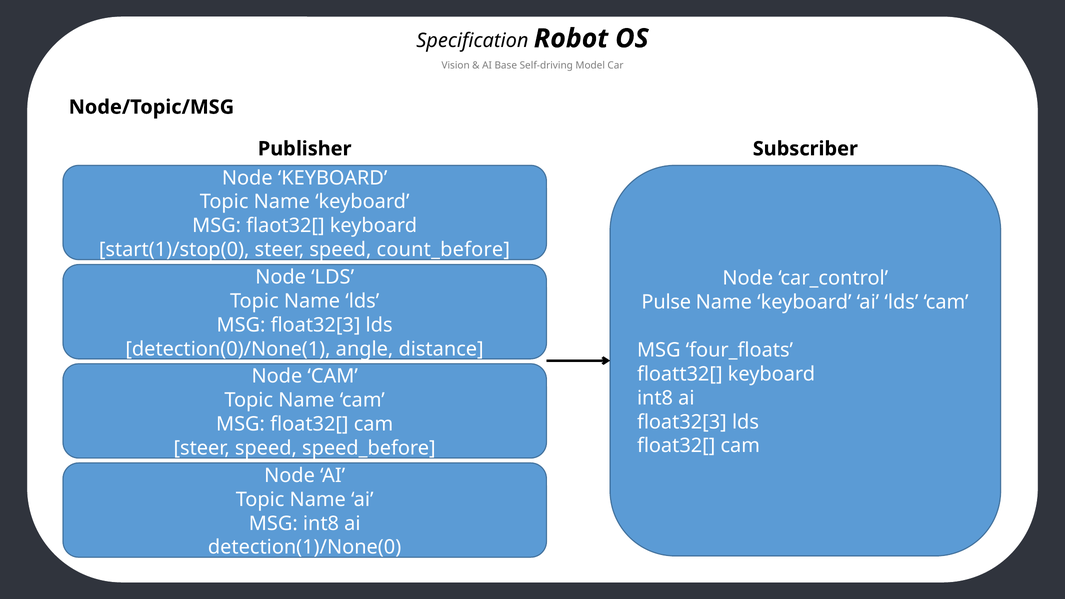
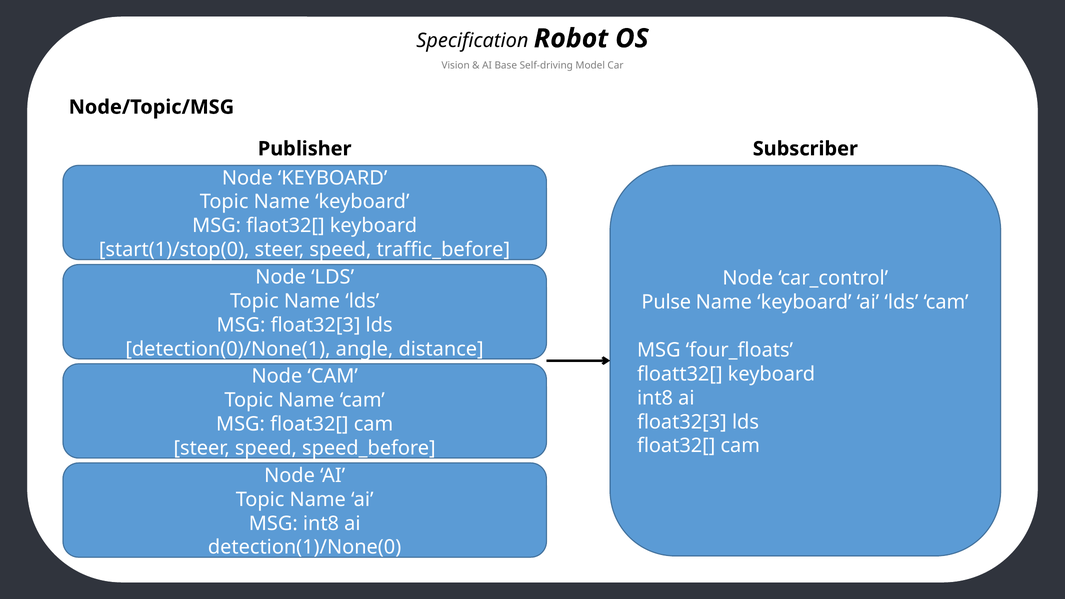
count_before: count_before -> traffic_before (443, 250)
